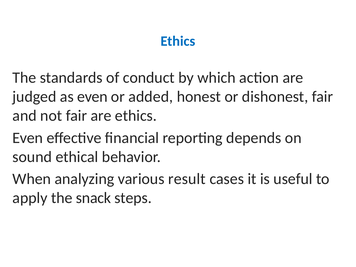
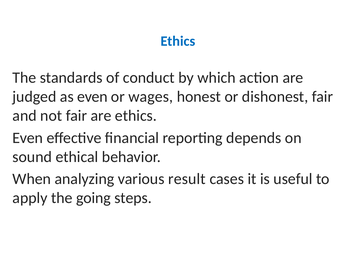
added: added -> wages (151, 97)
snack: snack -> going (93, 198)
